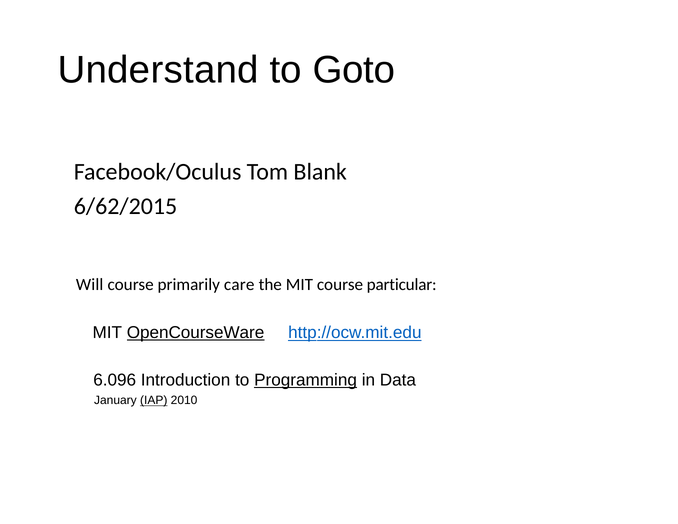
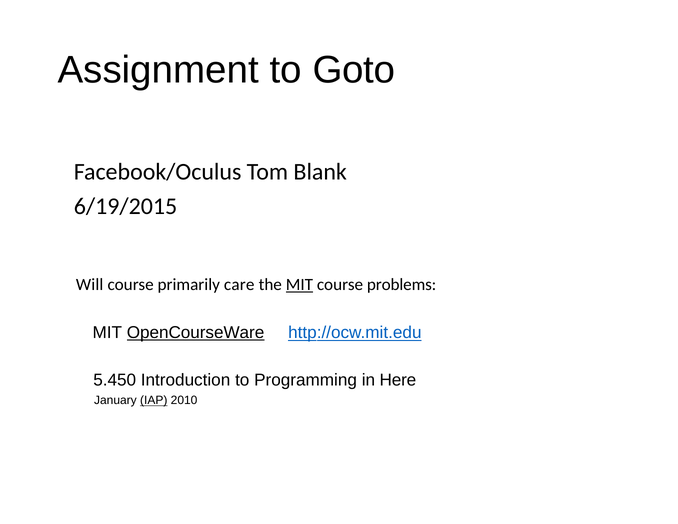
Understand: Understand -> Assignment (158, 70)
6/62/2015: 6/62/2015 -> 6/19/2015 (125, 206)
MIT underline: none -> present (299, 284)
particular: particular -> problems (402, 284)
6.096: 6.096 -> 5.450 (115, 380)
Programming underline: present -> none (306, 380)
Data: Data -> Here (398, 380)
